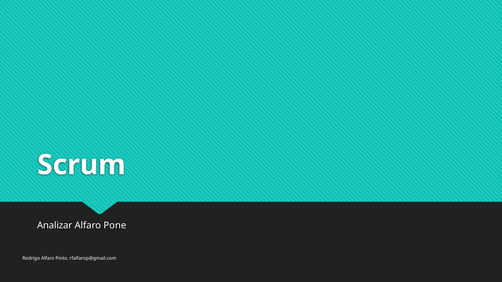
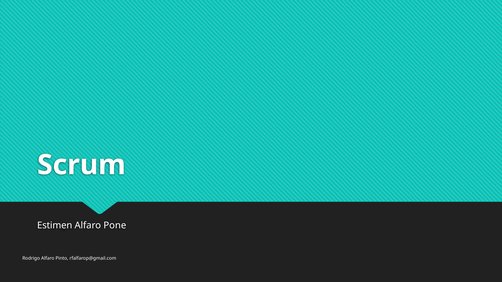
Analizar: Analizar -> Estimen (55, 226)
